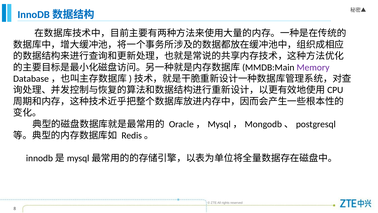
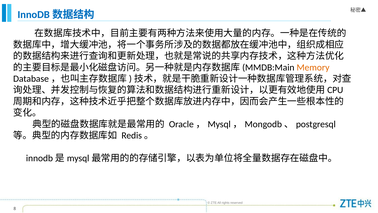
Memory colour: purple -> orange (313, 67)
